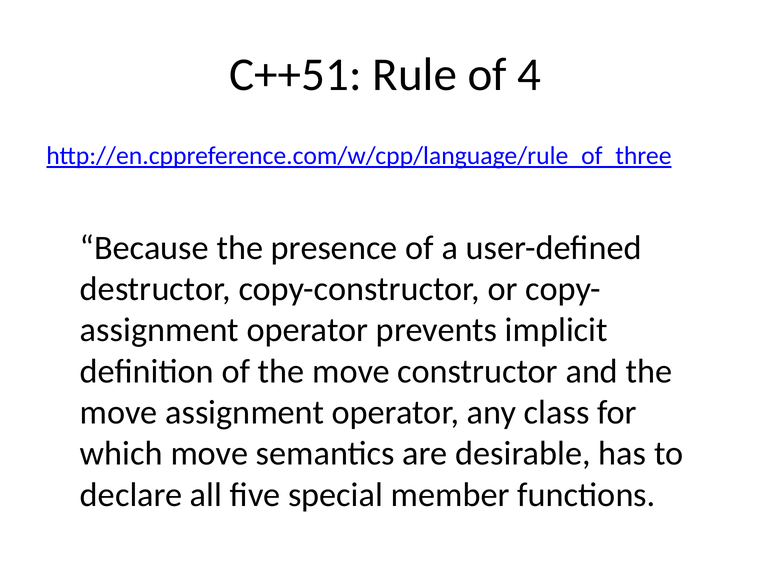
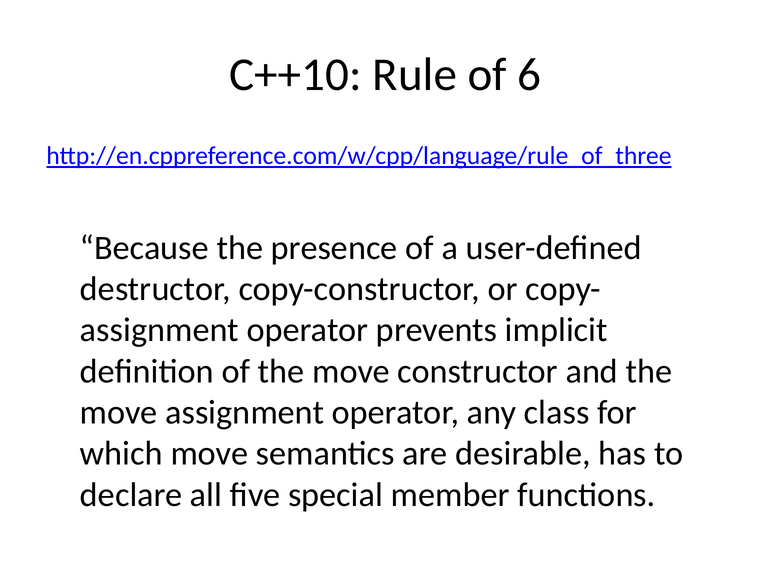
C++51: C++51 -> C++10 (295, 75)
4: 4 -> 6 (529, 75)
